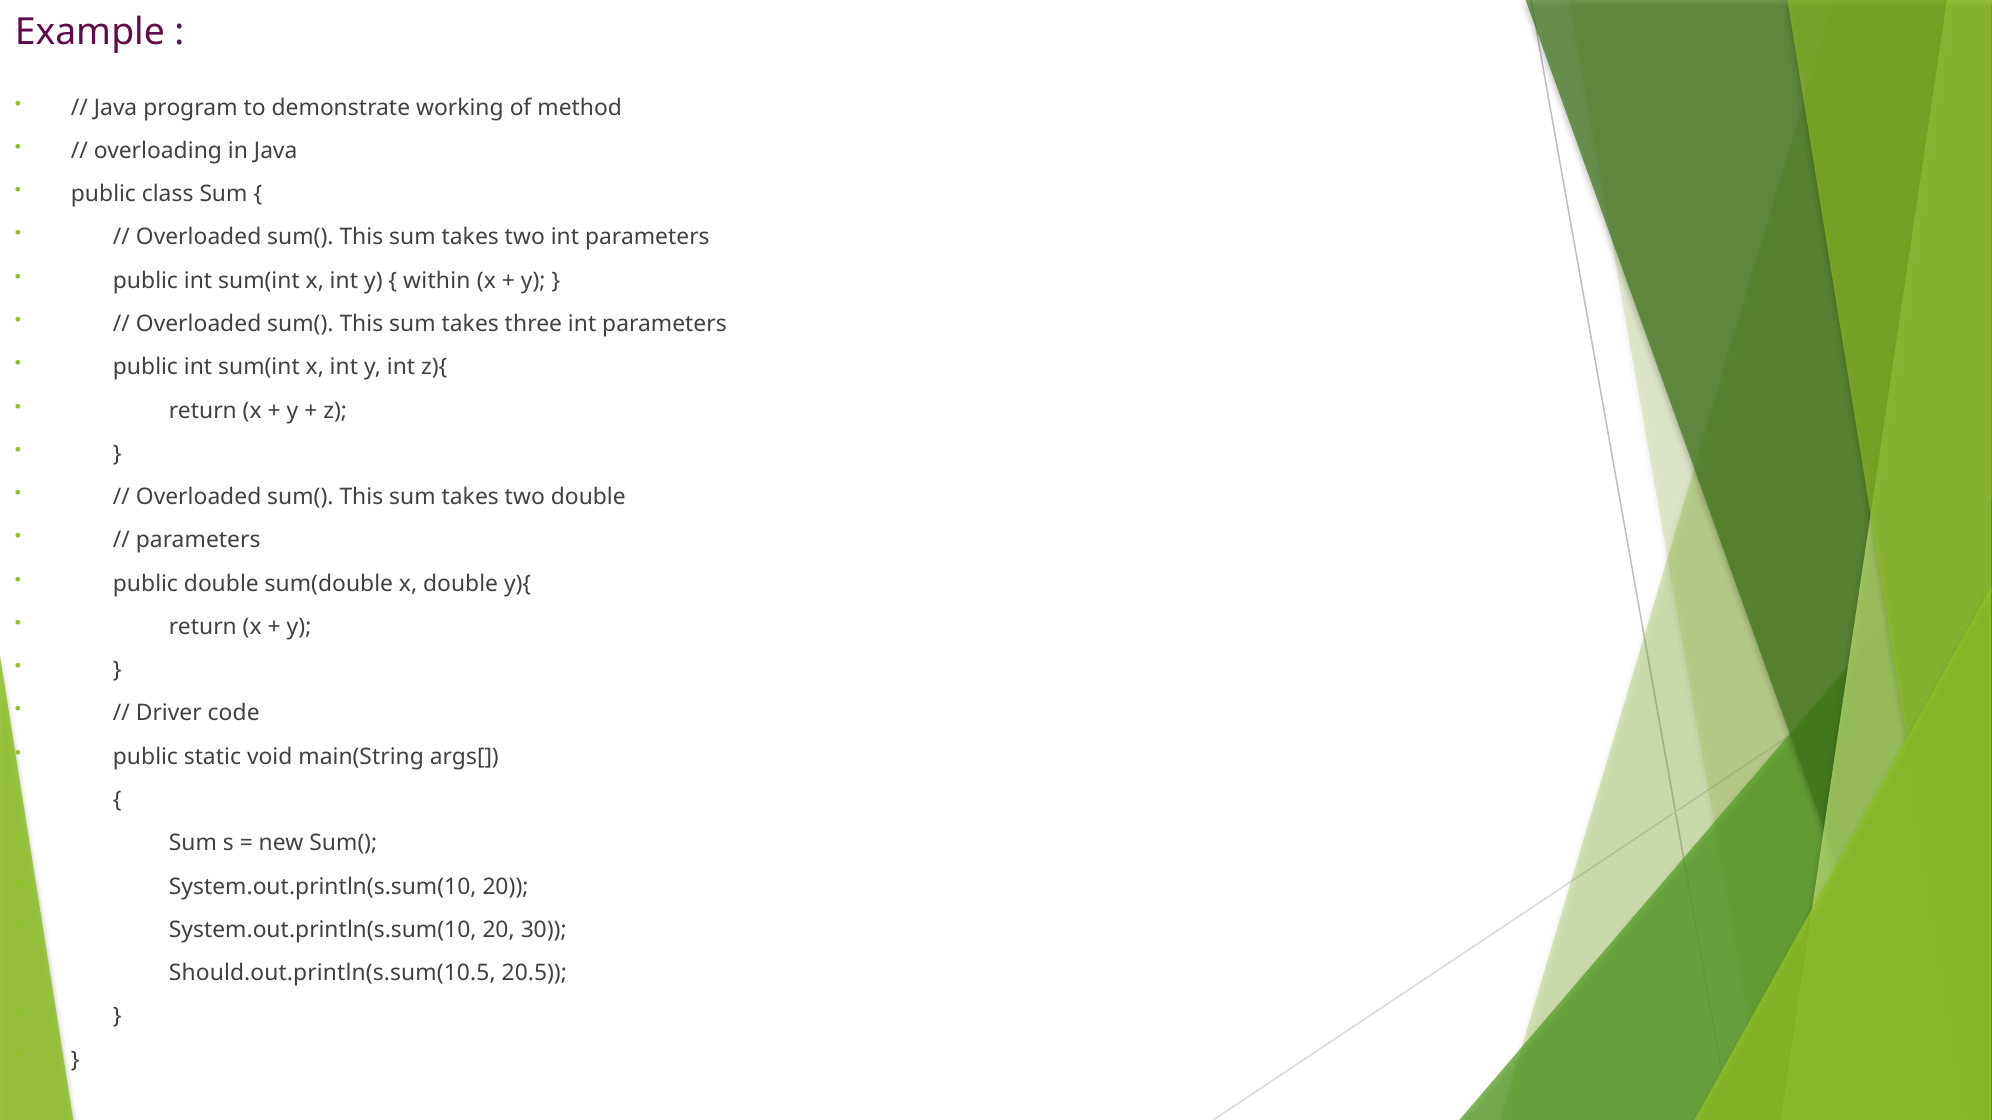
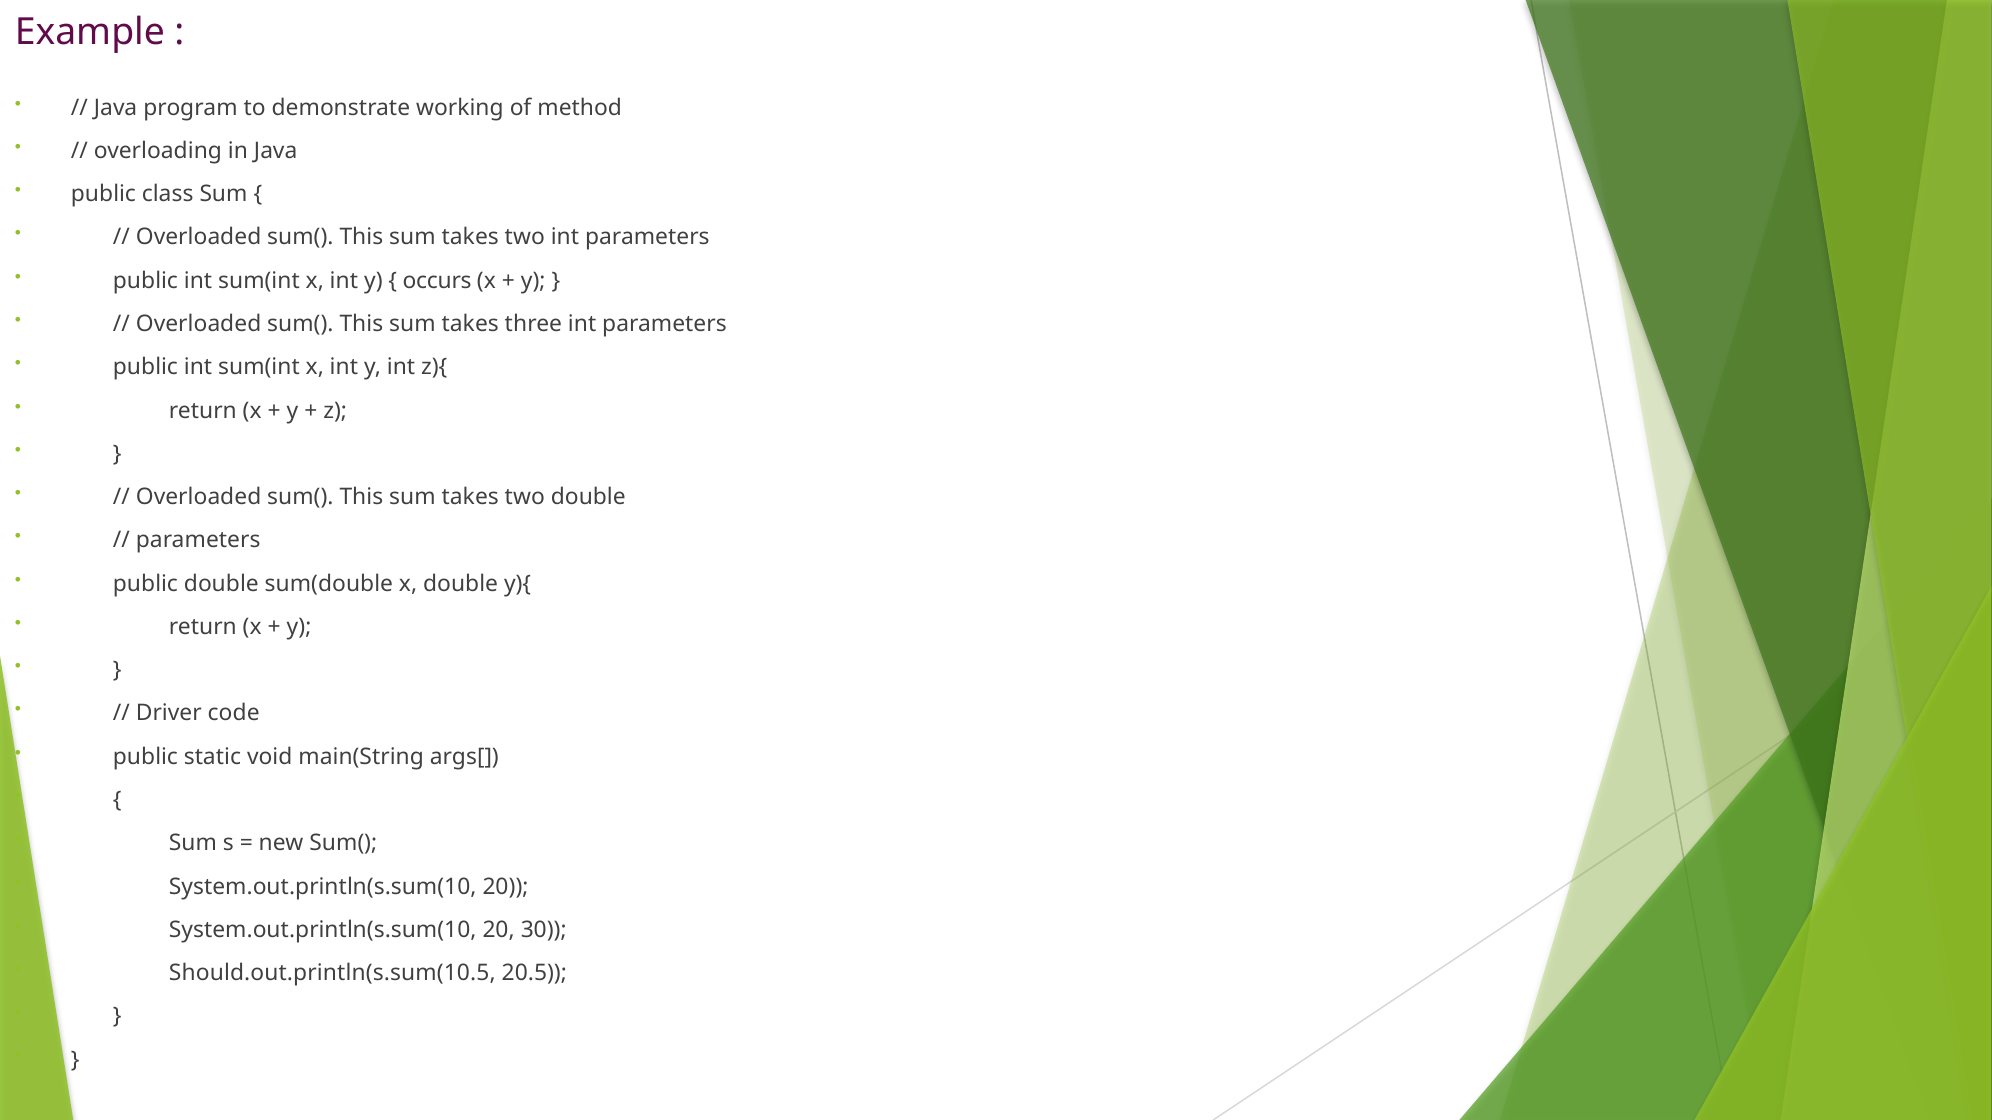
within: within -> occurs (437, 281)
